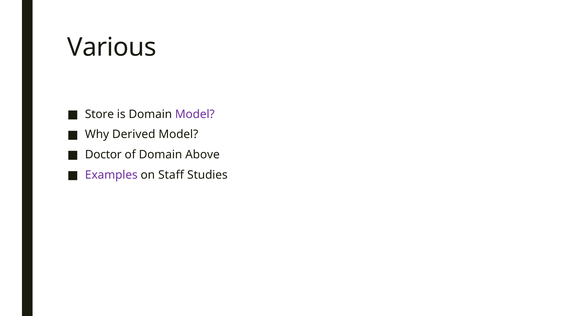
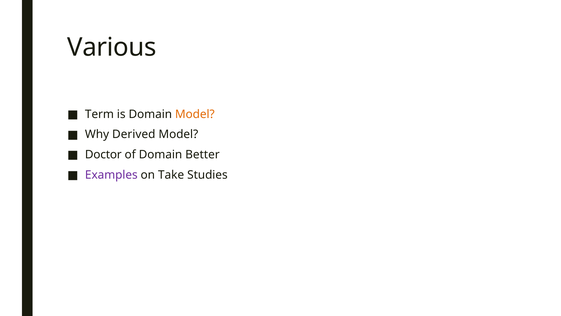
Store: Store -> Term (99, 114)
Model colour: purple -> orange (195, 114)
Above: Above -> Better (202, 154)
Staff: Staff -> Take (171, 175)
